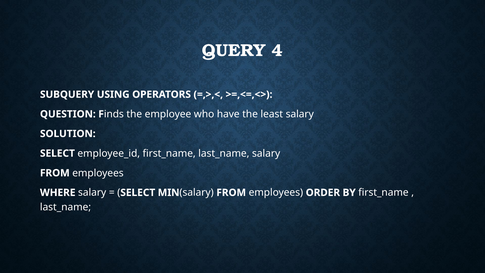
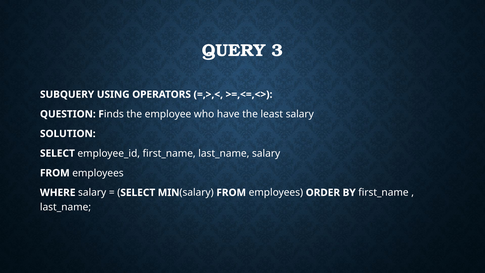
4: 4 -> 3 (277, 51)
